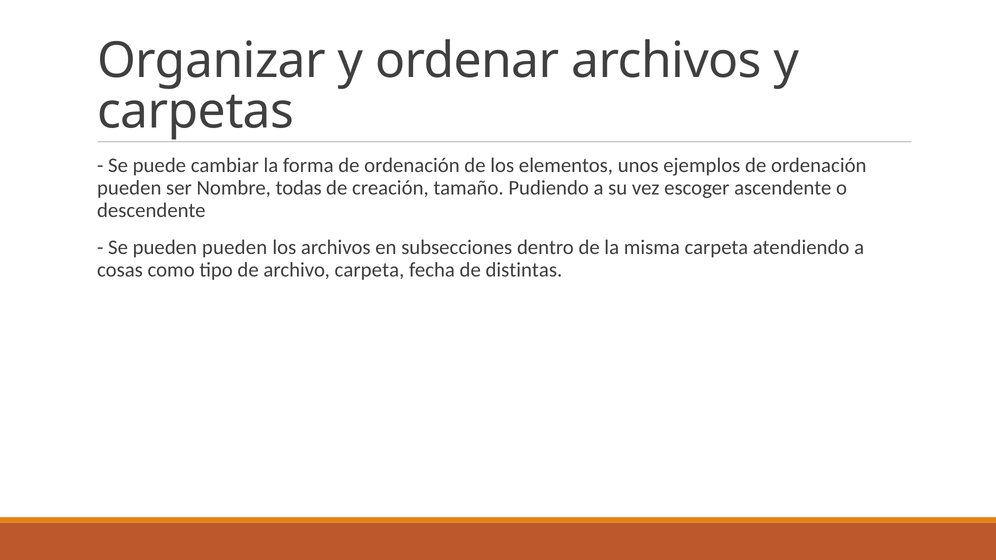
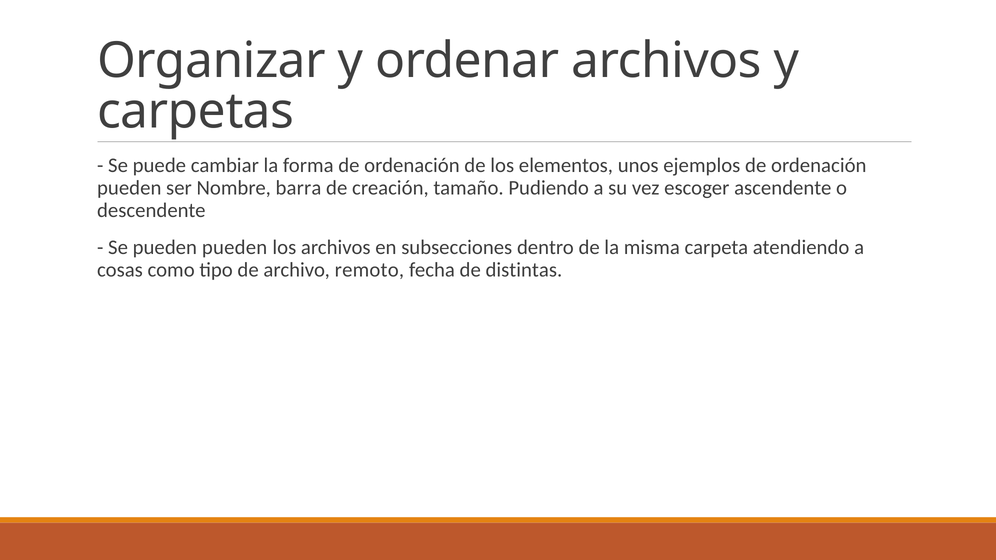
todas: todas -> barra (298, 188)
archivo carpeta: carpeta -> remoto (369, 270)
